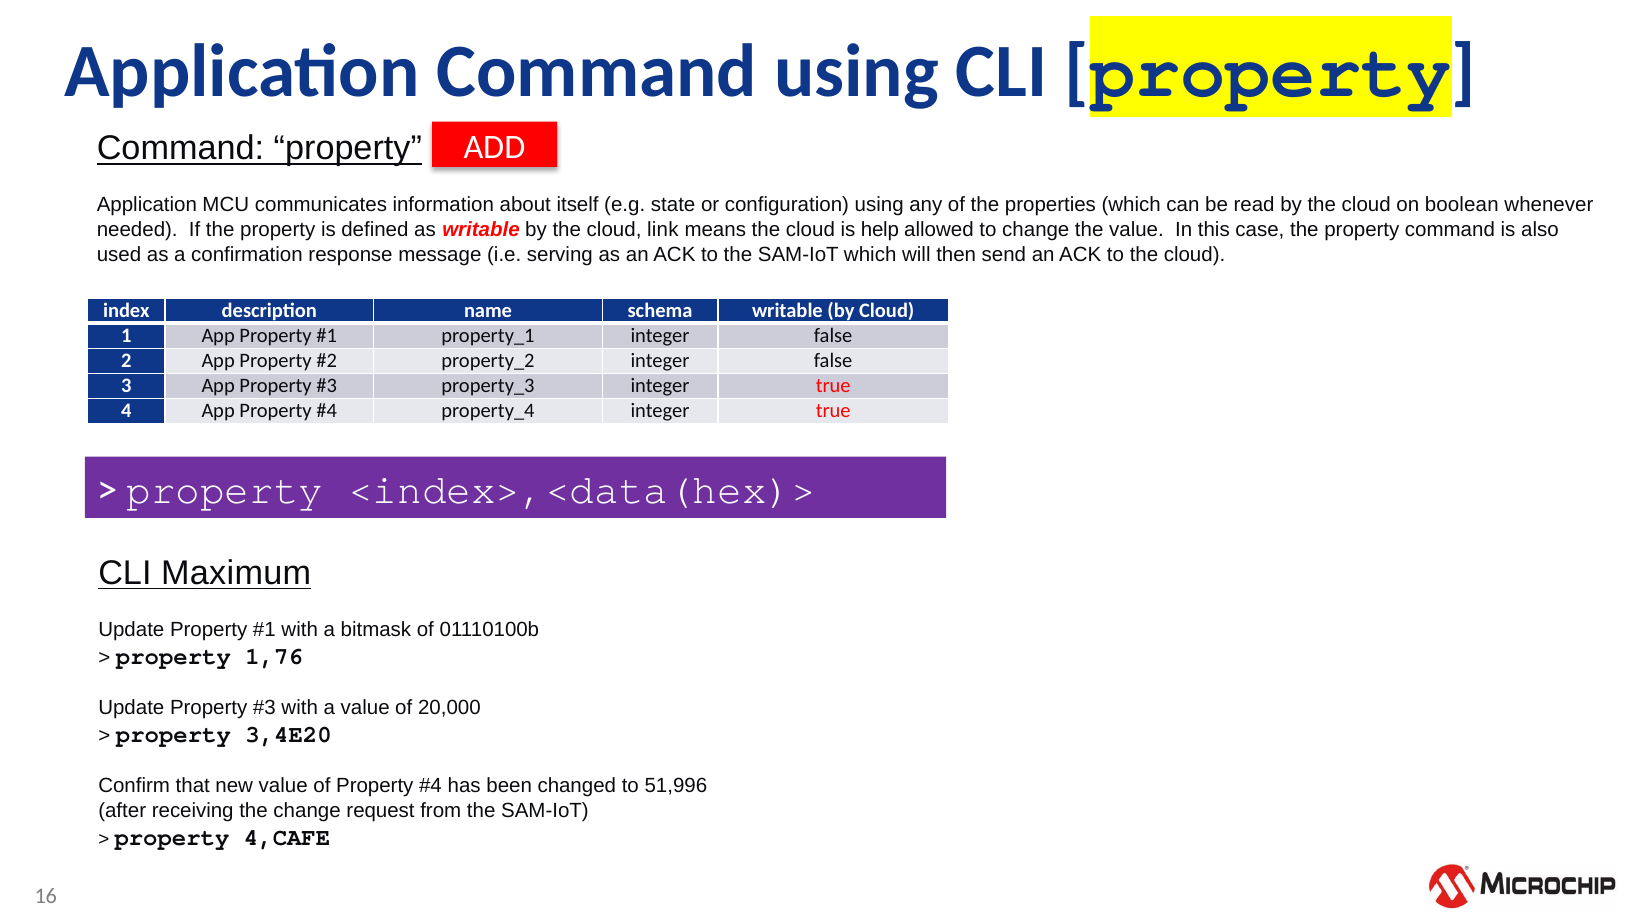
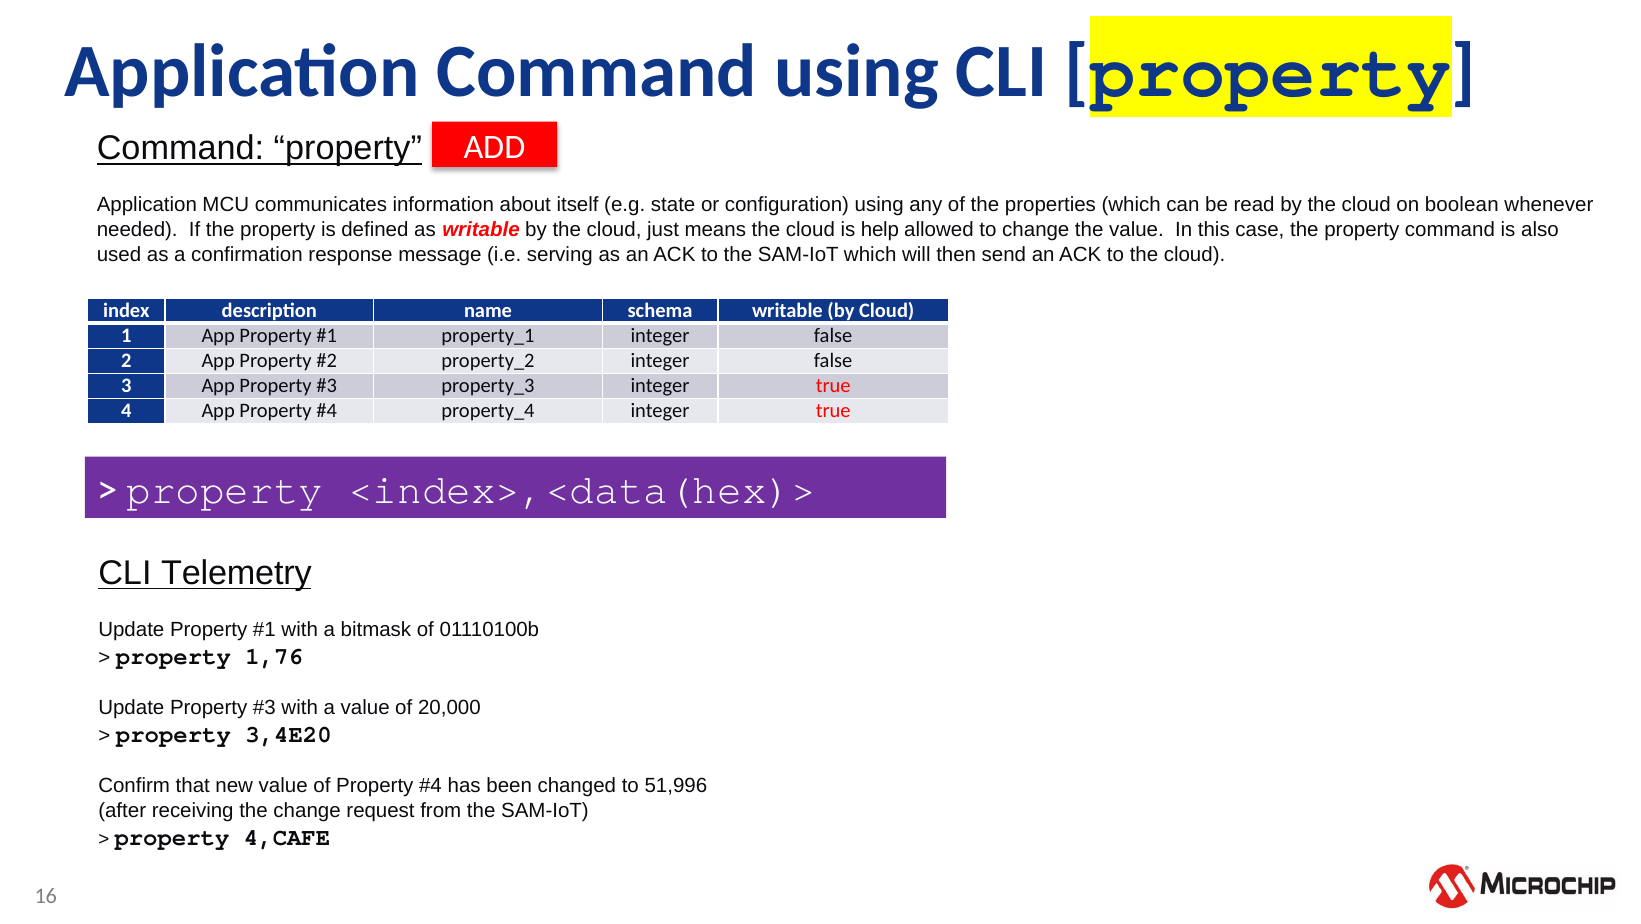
link: link -> just (663, 230)
Maximum: Maximum -> Telemetry (236, 573)
